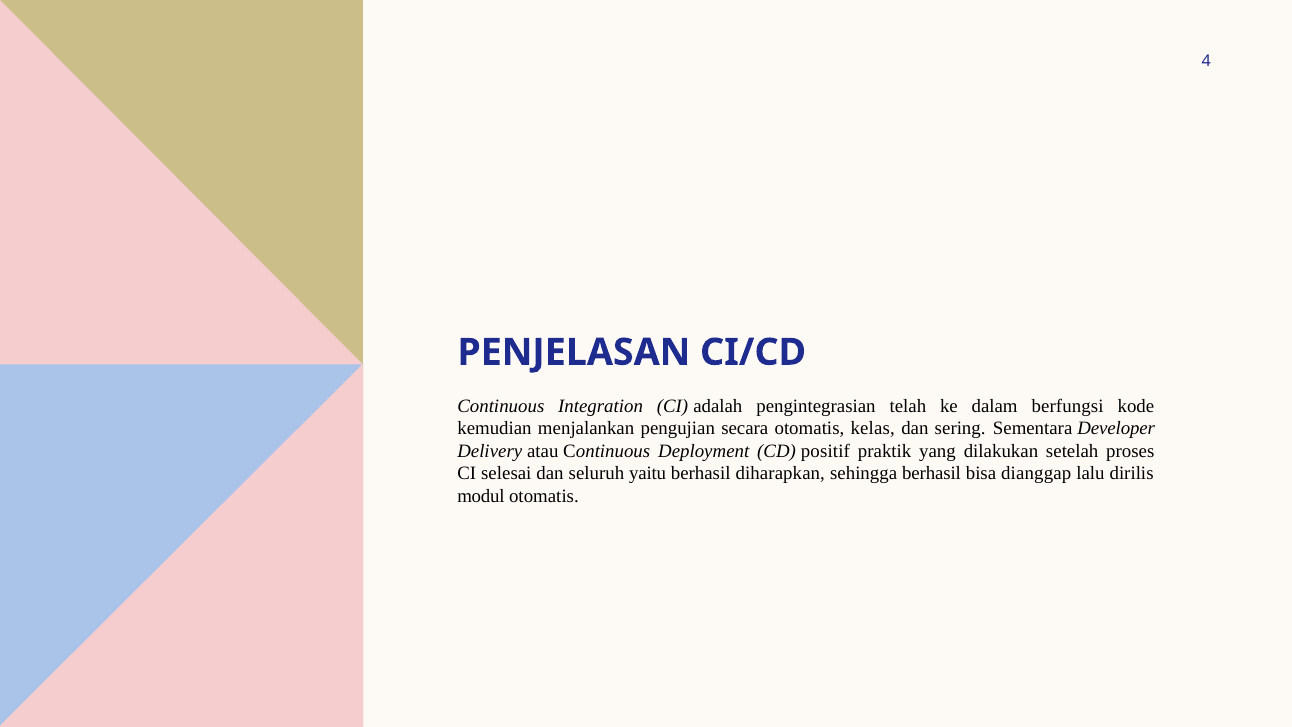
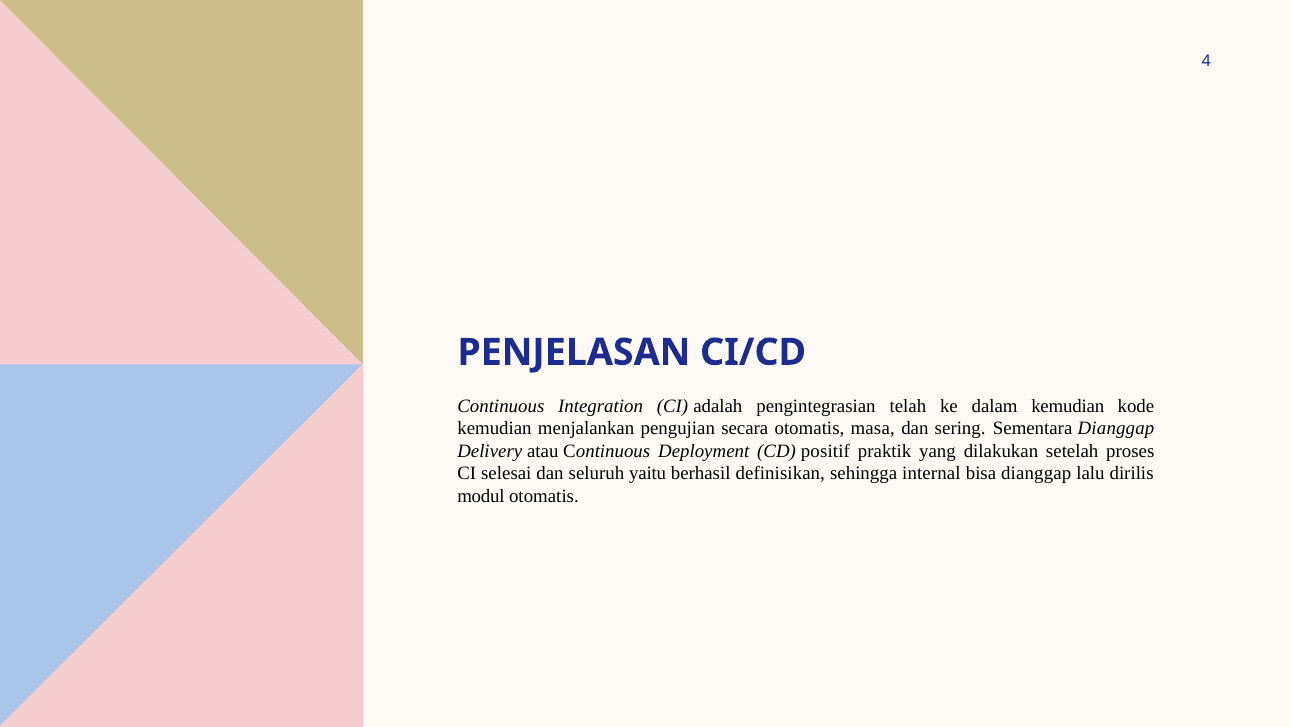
dalam berfungsi: berfungsi -> kemudian (1068, 406)
kelas: kelas -> masa (873, 428)
Sementara Developer: Developer -> Dianggap (1116, 428)
diharapkan: diharapkan -> definisikan (780, 474)
sehingga berhasil: berhasil -> internal (931, 474)
